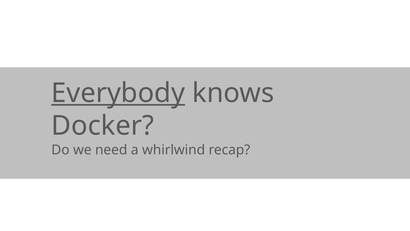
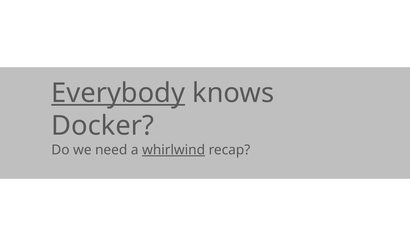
whirlwind underline: none -> present (174, 150)
